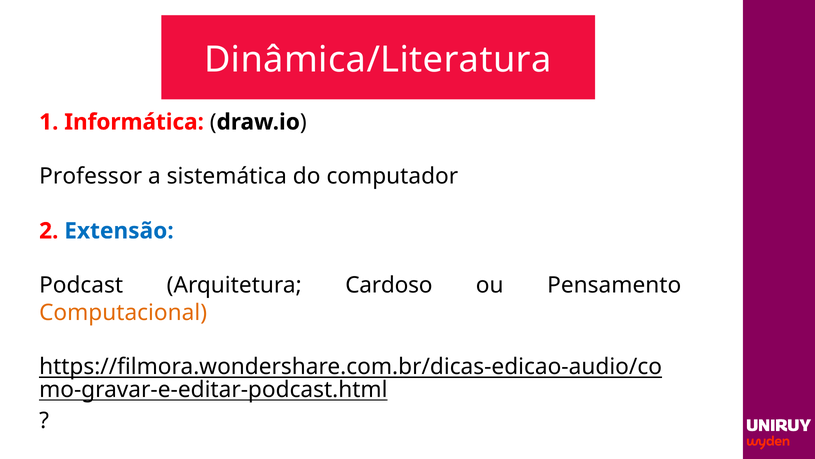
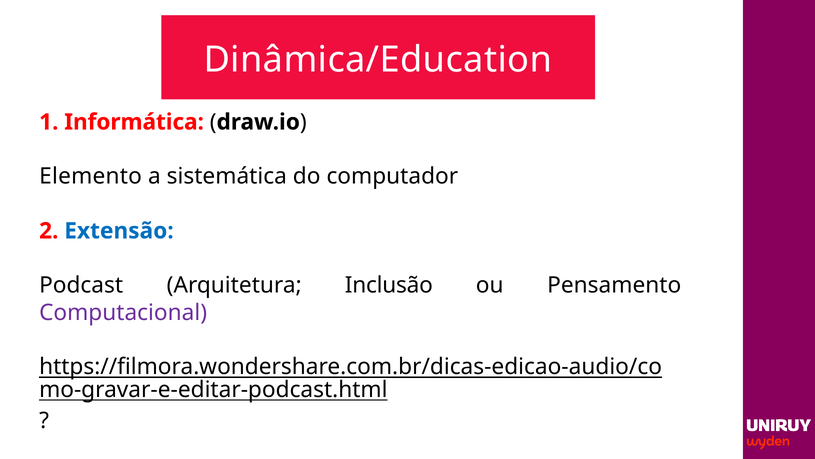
Dinâmica/Literatura: Dinâmica/Literatura -> Dinâmica/Education (378, 60)
Professor: Professor -> Elemento (91, 176)
Cardoso: Cardoso -> Inclusão (389, 285)
Computacional colour: orange -> purple (123, 312)
